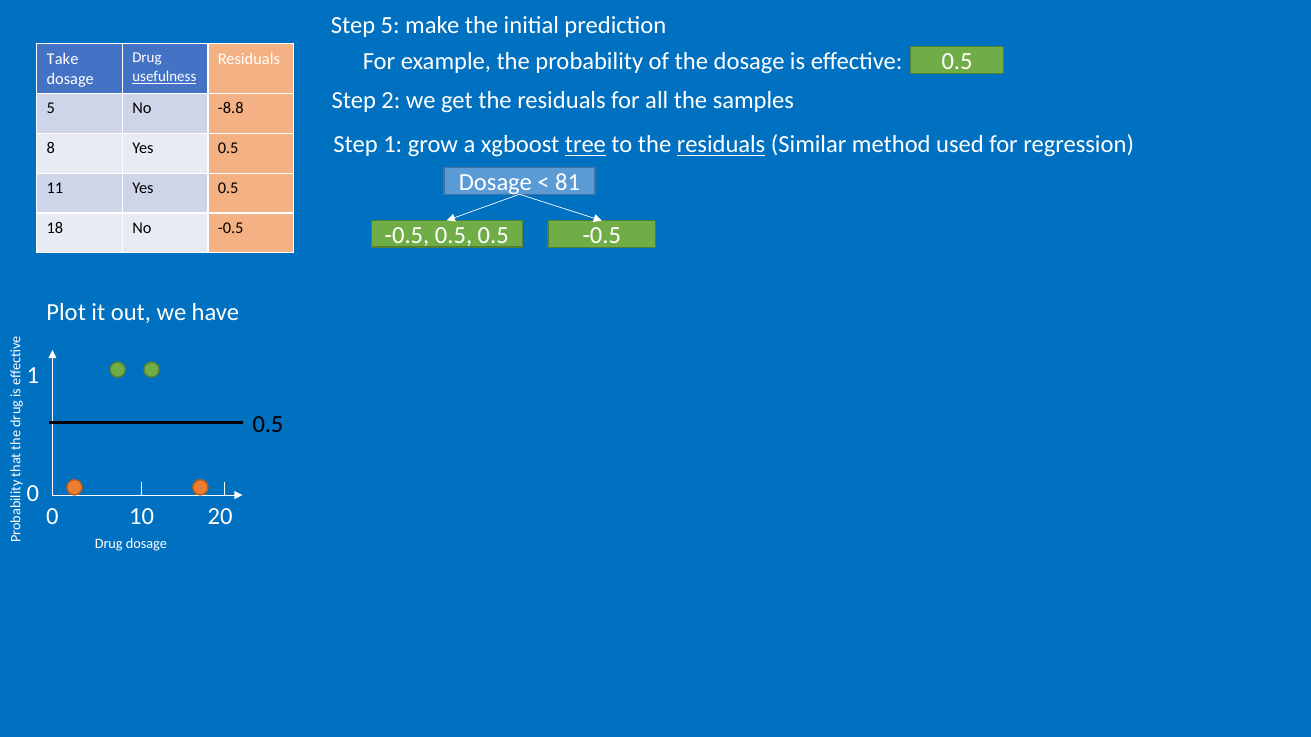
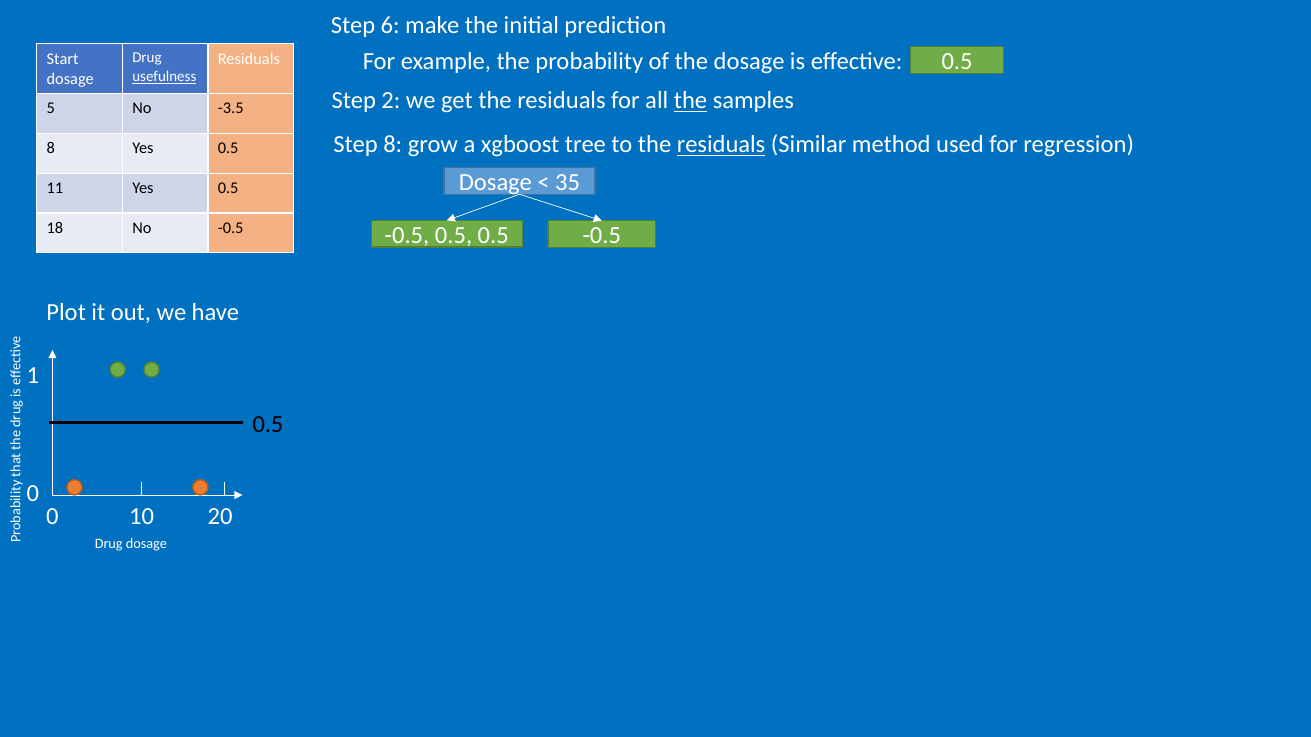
Step 5: 5 -> 6 (390, 25)
Take: Take -> Start (63, 59)
the underline: none -> present (691, 101)
-8.8: -8.8 -> -3.5 (231, 109)
Step 1: 1 -> 8 (393, 145)
tree underline: present -> none (585, 145)
81: 81 -> 35 (568, 183)
